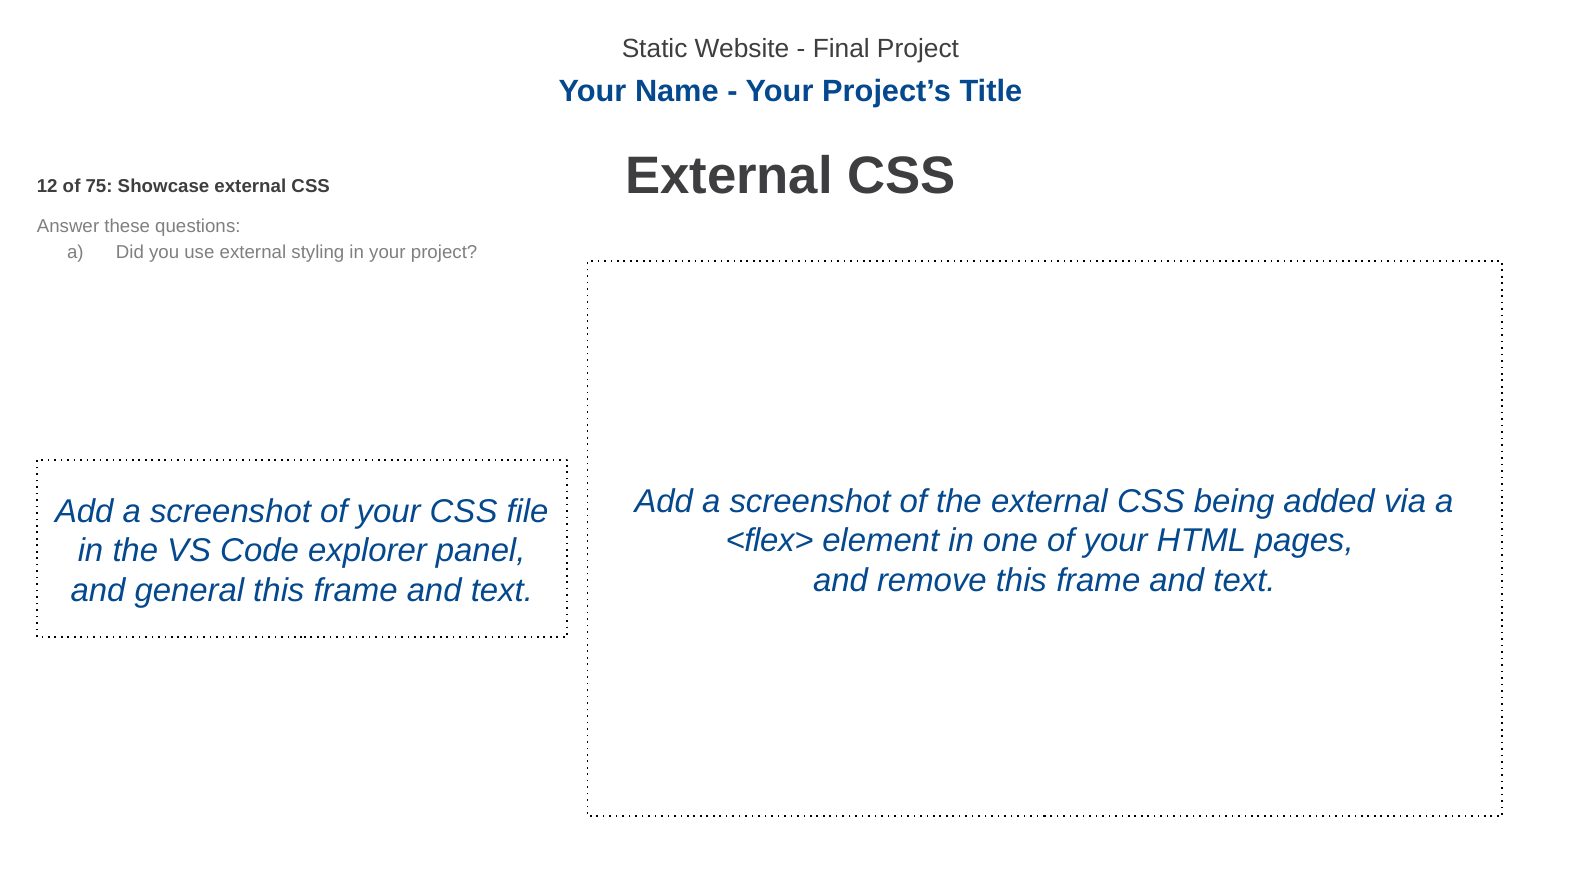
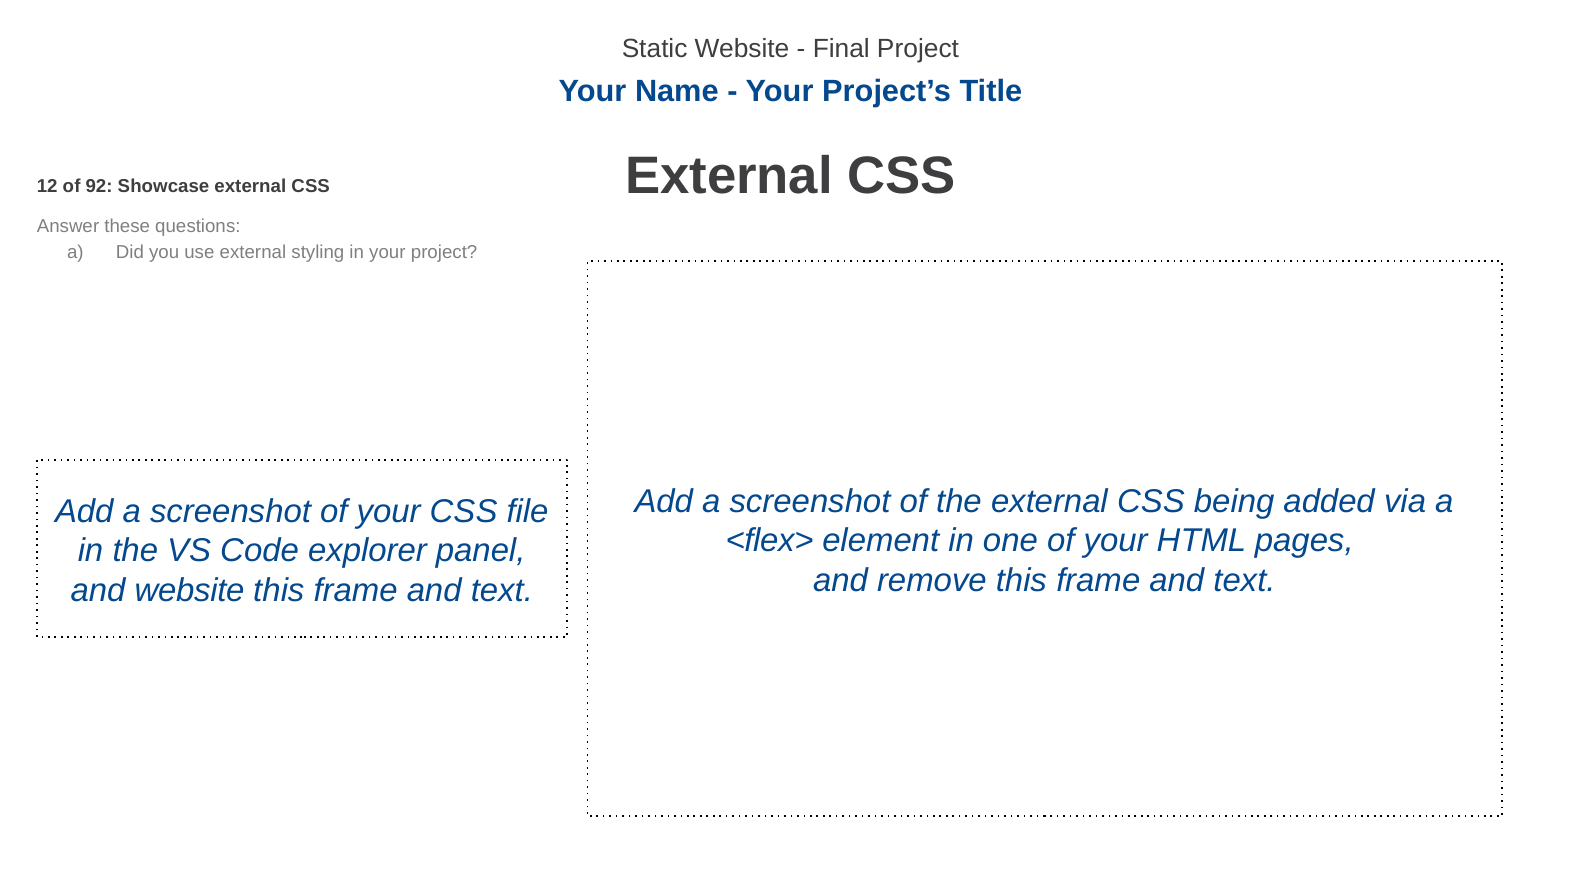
75: 75 -> 92 (99, 186)
and general: general -> website (190, 590)
